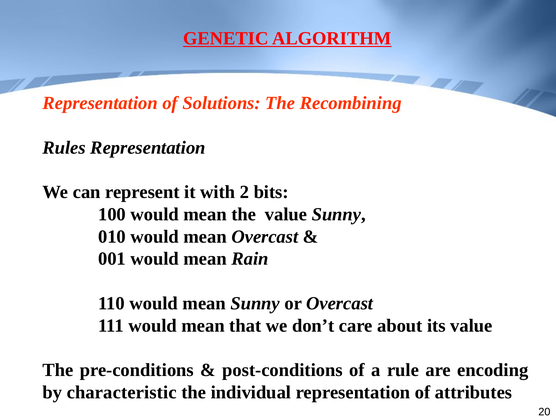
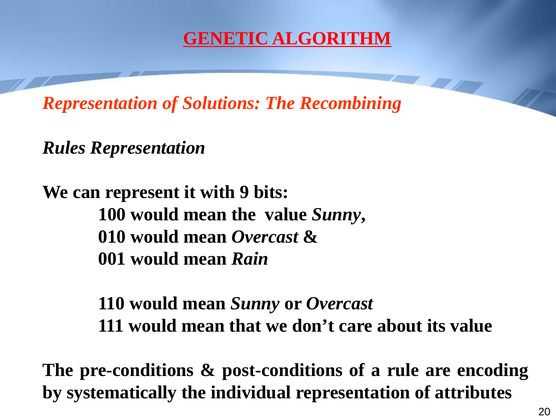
2: 2 -> 9 (244, 192)
characteristic: characteristic -> systematically (122, 392)
